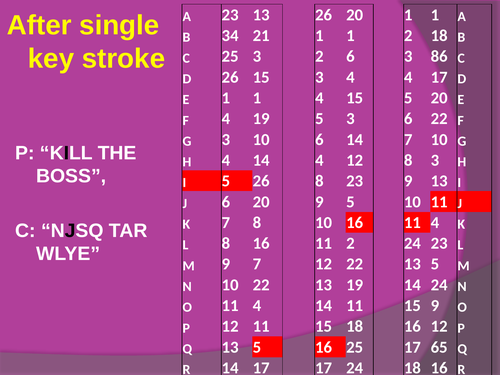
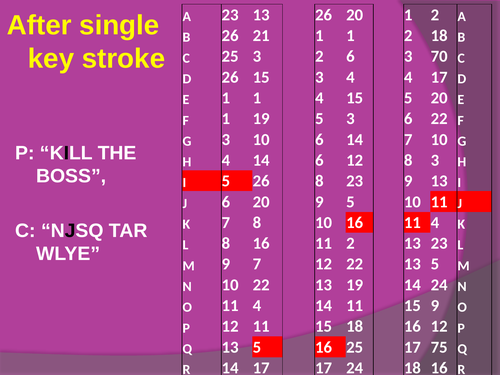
20 1 1: 1 -> 2 (435, 15)
B 34: 34 -> 26 (230, 36)
86: 86 -> 70 (439, 56)
F 4: 4 -> 1 (226, 119)
14 4: 4 -> 6 (319, 160)
2 24: 24 -> 13 (412, 243)
65: 65 -> 75 (439, 347)
